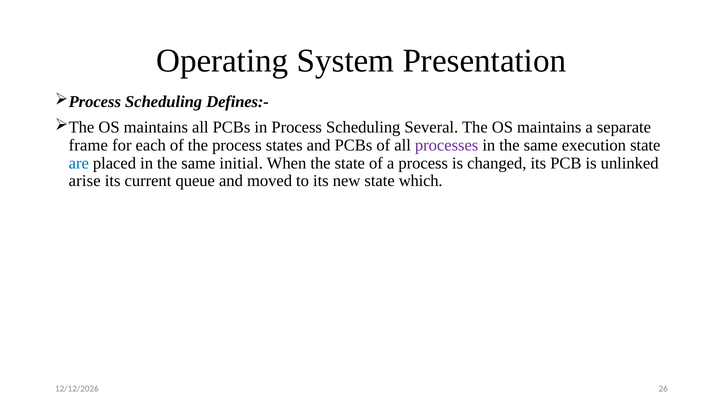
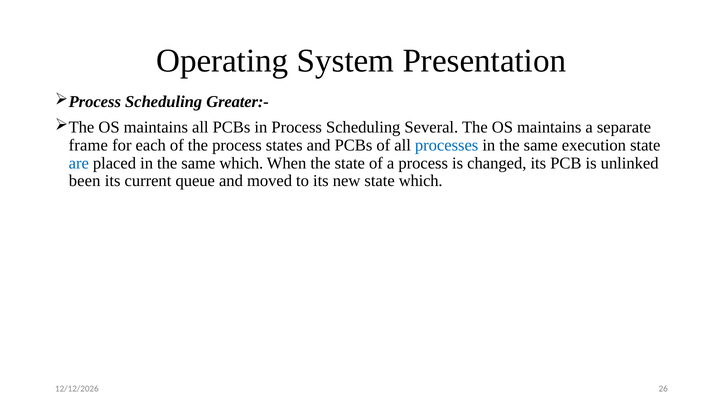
Defines:-: Defines:- -> Greater:- (238, 102)
processes colour: purple -> blue (447, 145)
same initial: initial -> which (241, 163)
arise: arise -> been (85, 181)
